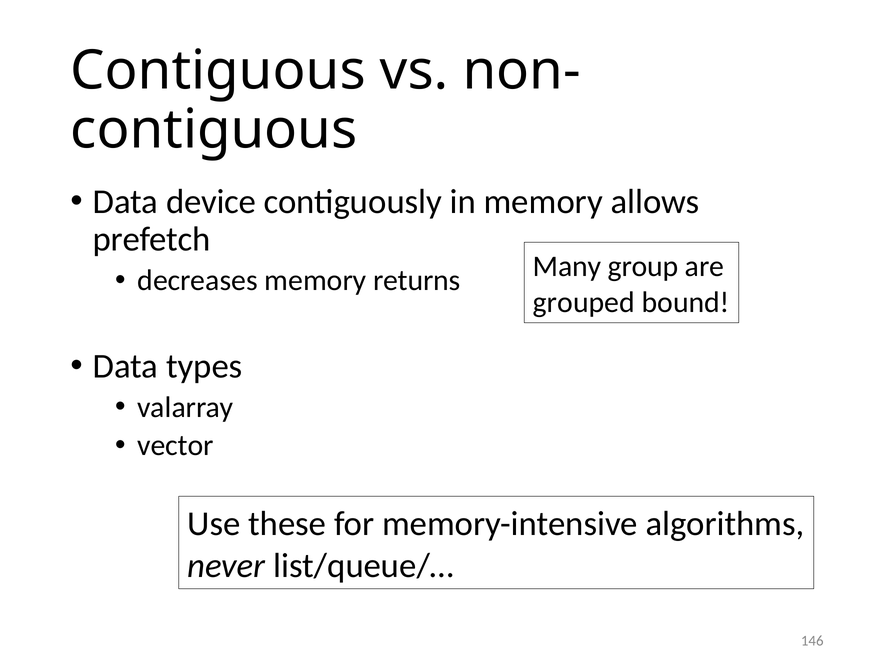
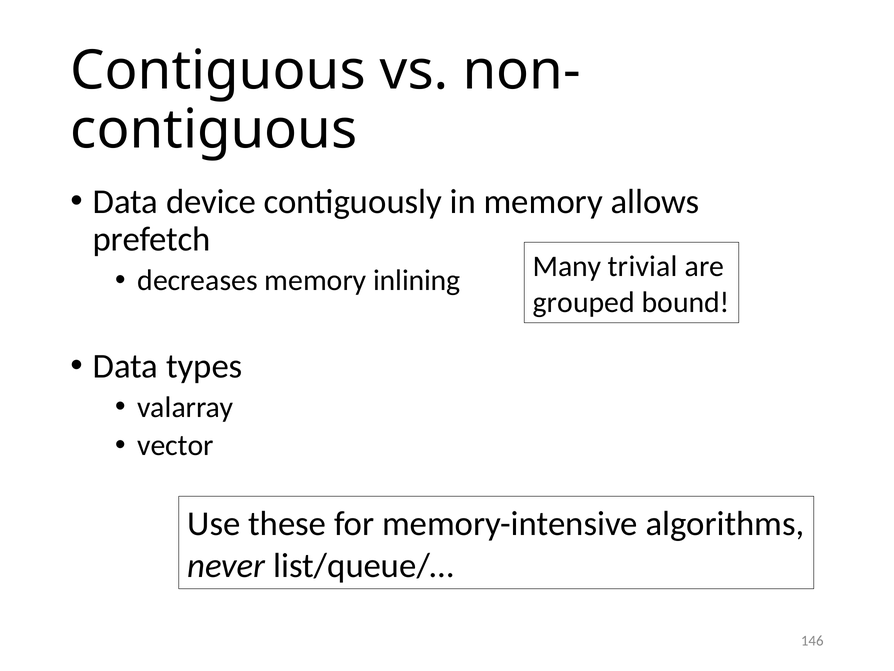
group: group -> trivial (643, 266)
returns: returns -> inlining (417, 280)
